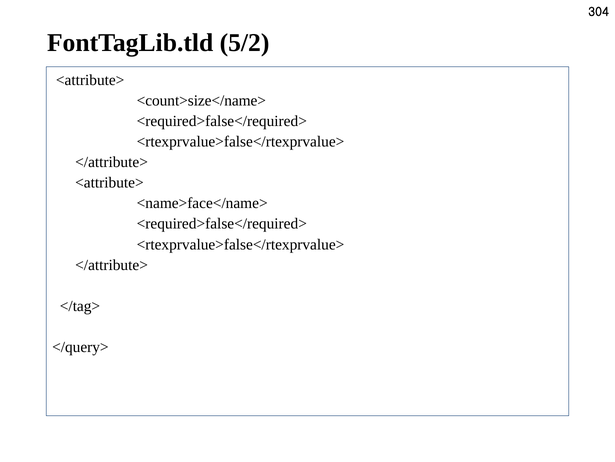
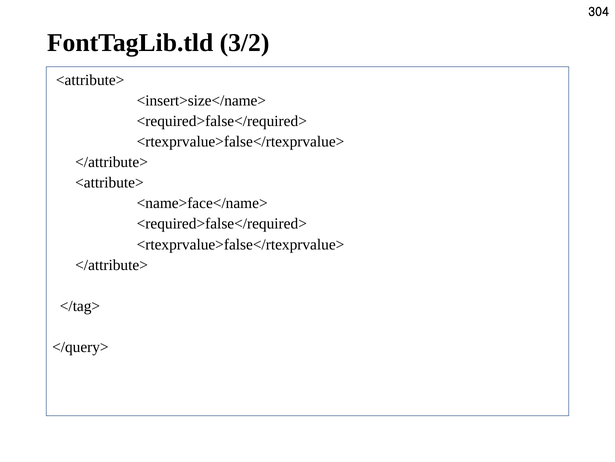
5/2: 5/2 -> 3/2 (245, 43)
<count>size</name>: <count>size</name> -> <insert>size</name> (201, 100)
